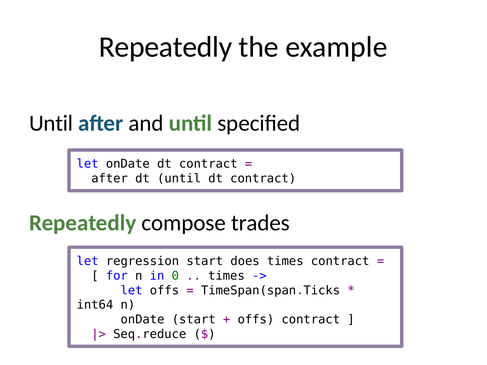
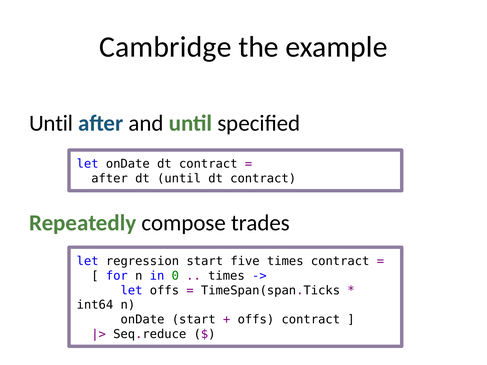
Repeatedly: Repeatedly -> Cambridge (165, 47)
does: does -> five (245, 261)
